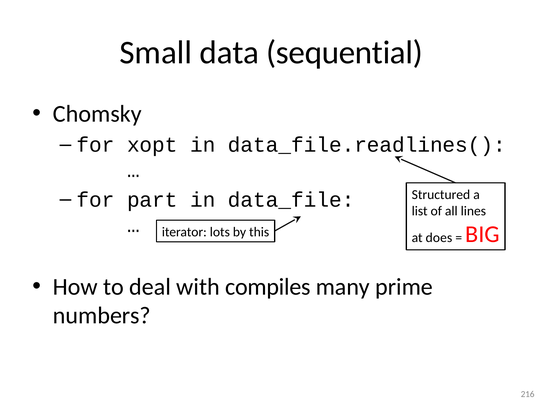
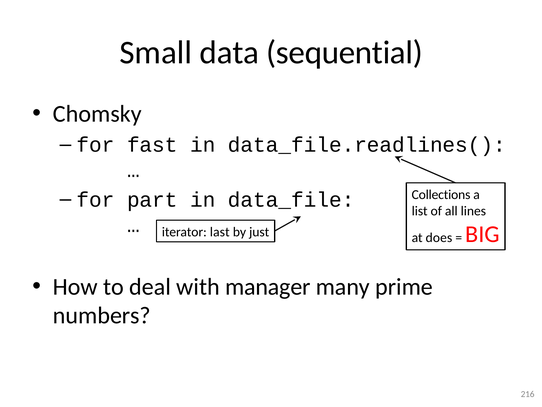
xopt: xopt -> fast (152, 145)
Structured: Structured -> Collections (441, 194)
lots: lots -> last (220, 232)
this: this -> just (259, 232)
compiles: compiles -> manager (268, 286)
